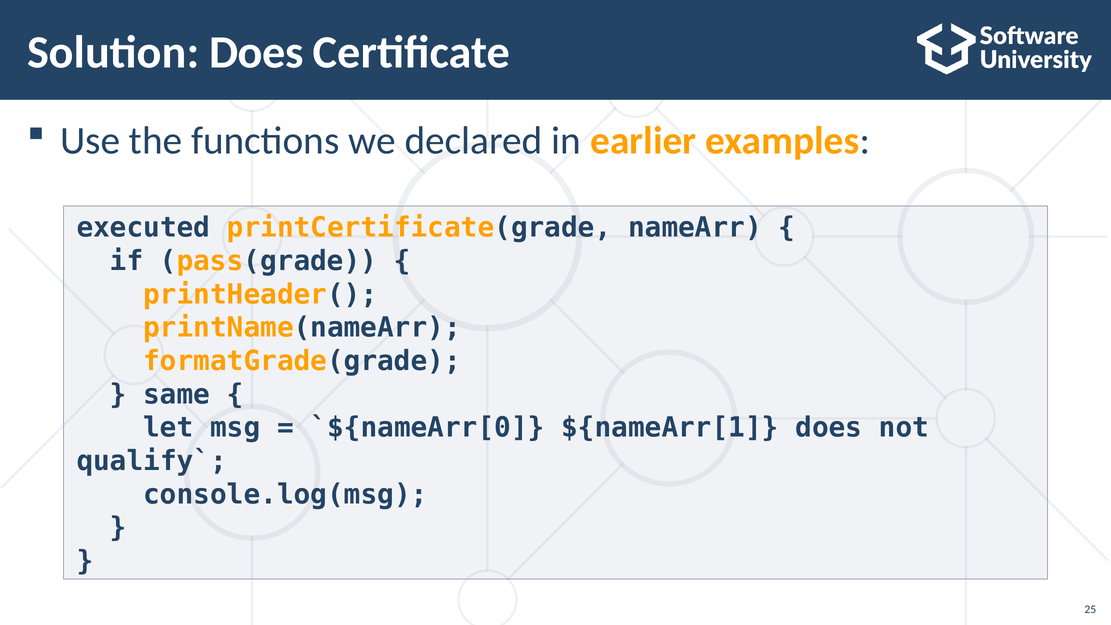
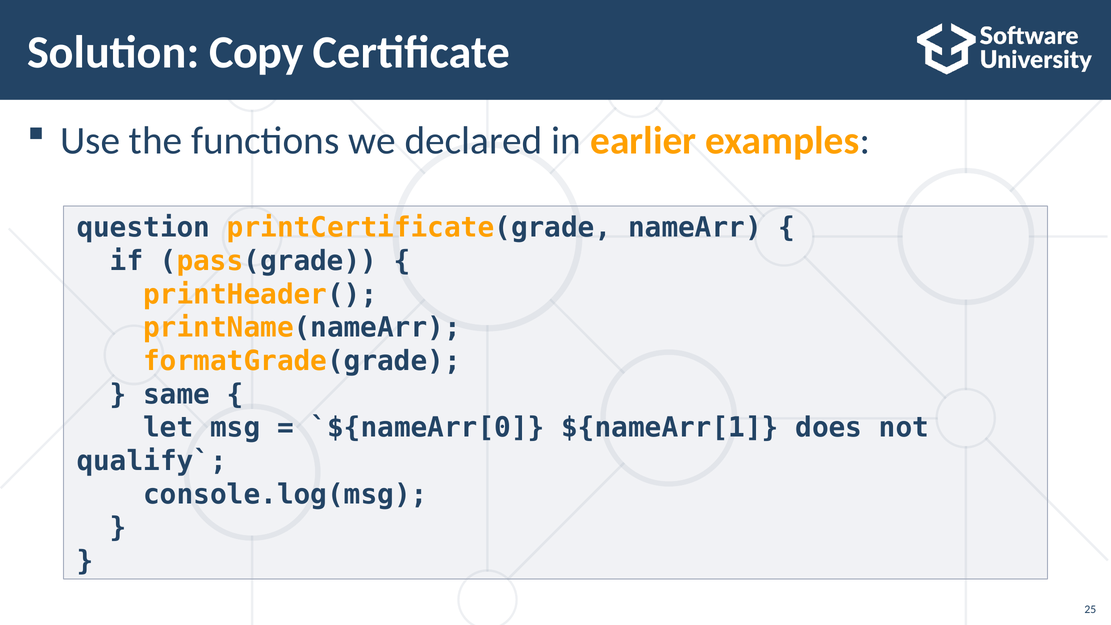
Solution Does: Does -> Copy (256, 53)
executed: executed -> question (143, 228)
